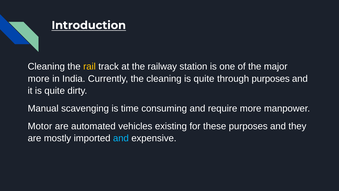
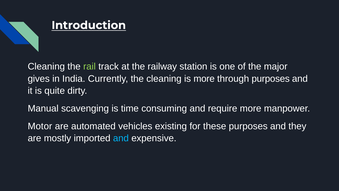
rail colour: yellow -> light green (89, 66)
more: more -> gives (39, 79)
cleaning is quite: quite -> more (204, 79)
